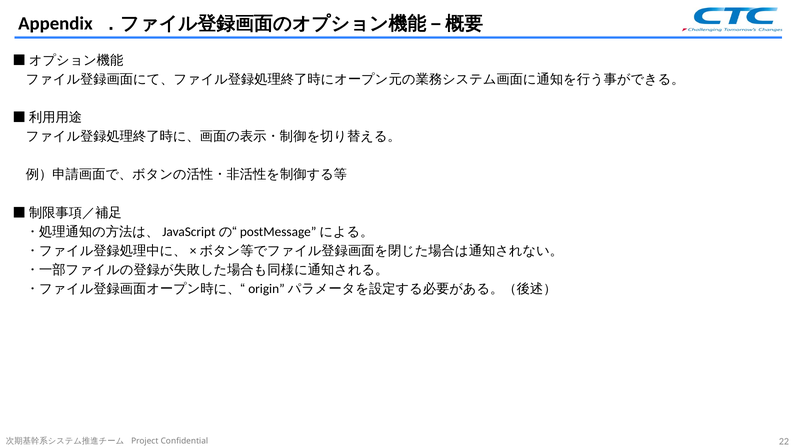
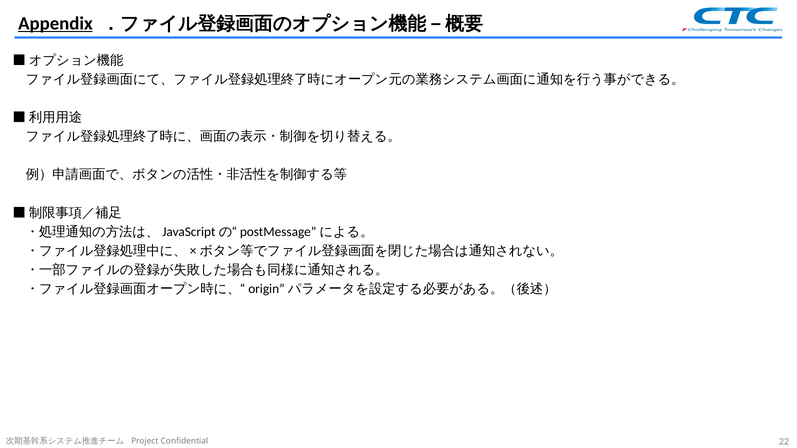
Appendix underline: none -> present (55, 23)
